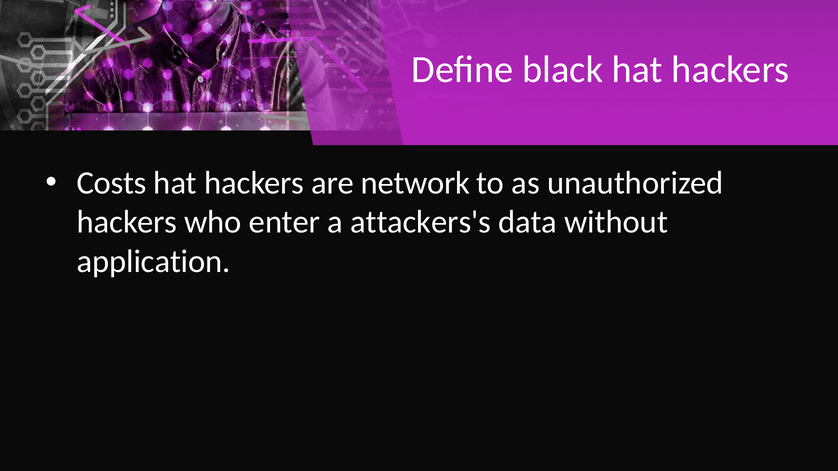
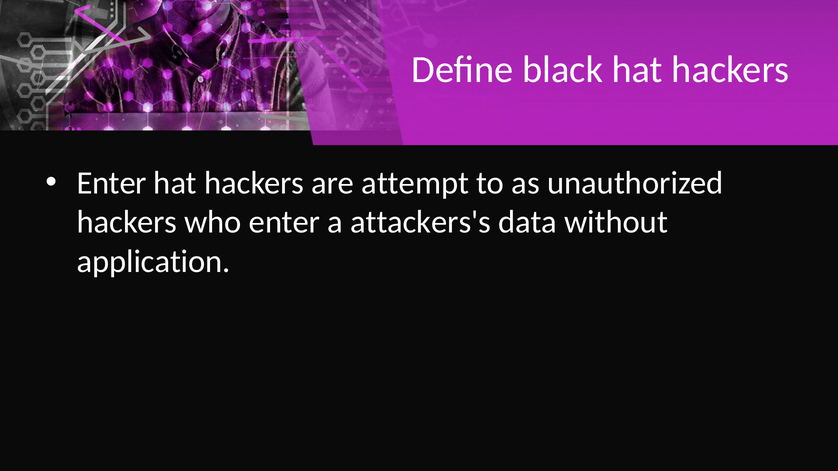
Costs: Costs -> Enter (112, 183)
network: network -> attempt (415, 183)
